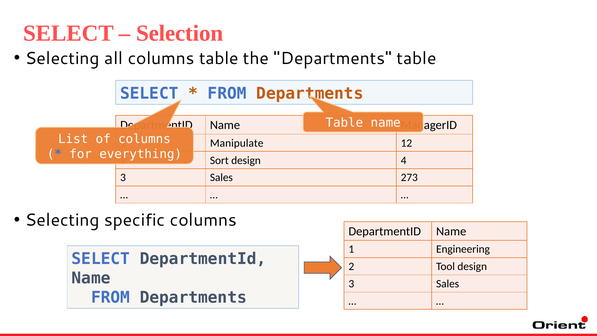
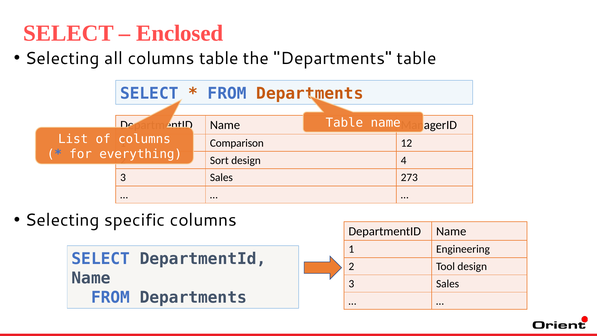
Selection: Selection -> Enclosed (180, 33)
Manipulate: Manipulate -> Comparison (237, 143)
